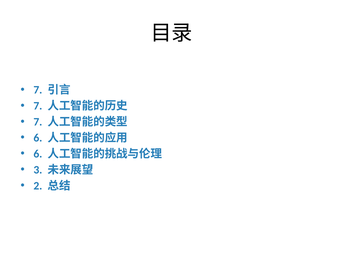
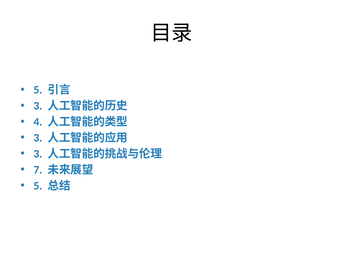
7: 7 -> 5 (38, 90)
7: 7 -> 3 (38, 106)
7: 7 -> 4 (38, 122)
6: 6 -> 3 (38, 138)
6: 6 -> 3 (38, 154)
3: 3 -> 7 (38, 170)
2: 2 -> 5 (38, 186)
